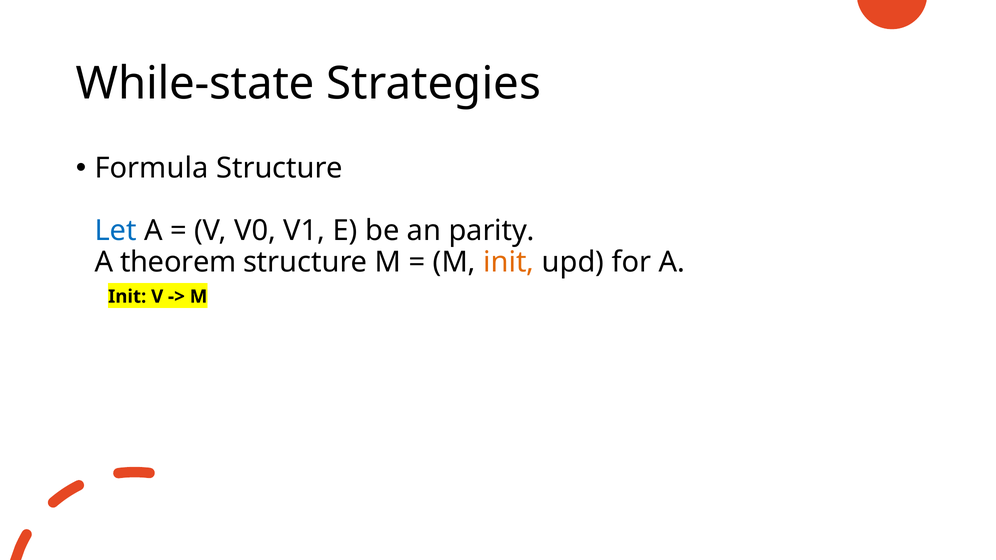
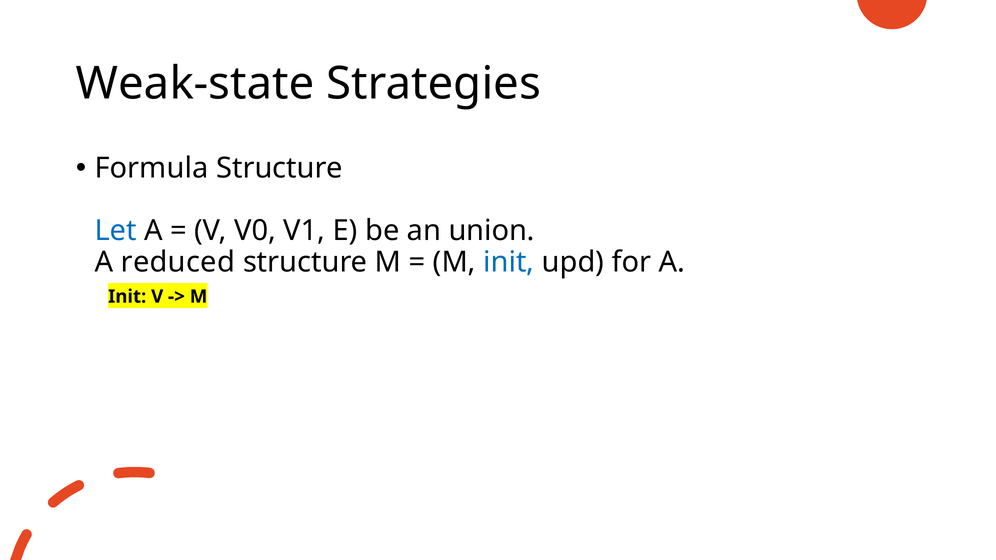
While-state: While-state -> Weak-state (195, 84)
parity: parity -> union (492, 231)
theorem: theorem -> reduced (178, 262)
init colour: orange -> blue (509, 262)
